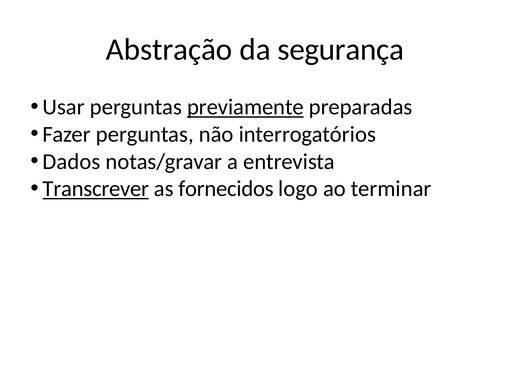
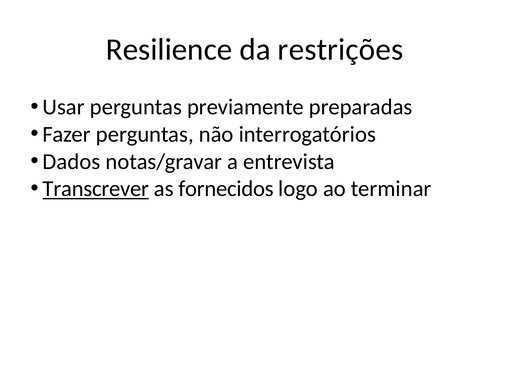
Abstração: Abstração -> Resilience (169, 49)
segurança: segurança -> restrições (341, 49)
previamente underline: present -> none (245, 107)
